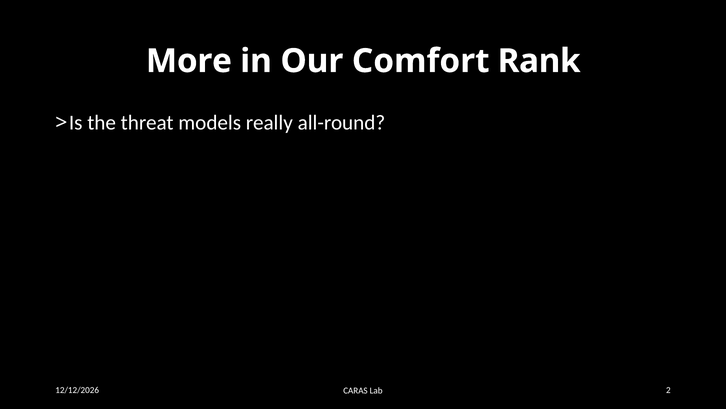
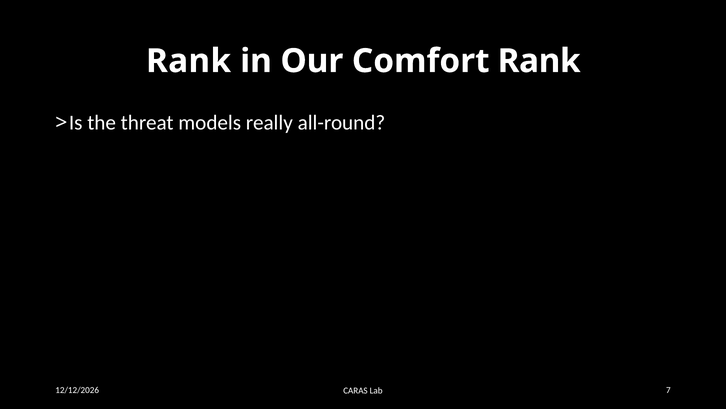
More: More -> Rank (189, 61)
2: 2 -> 7 (668, 390)
